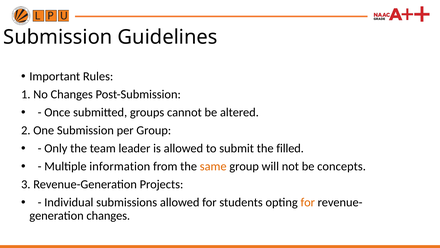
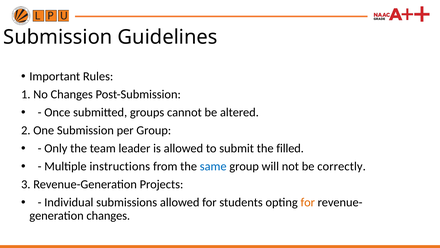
information: information -> instructions (120, 166)
same colour: orange -> blue (213, 166)
concepts: concepts -> correctly (342, 166)
